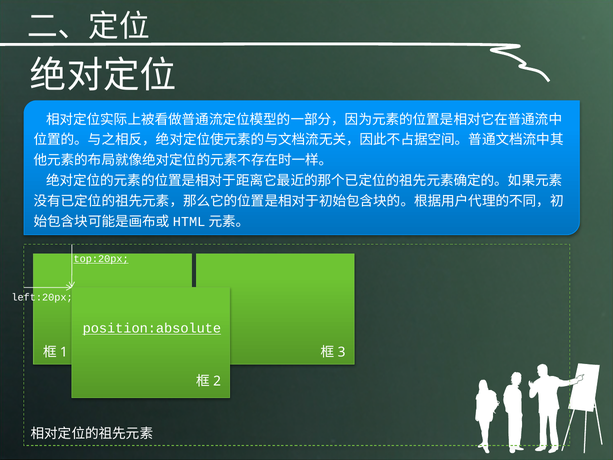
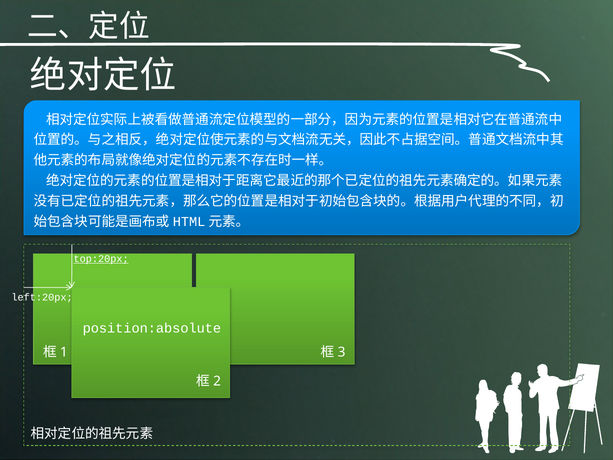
position:absolute underline: present -> none (152, 328)
